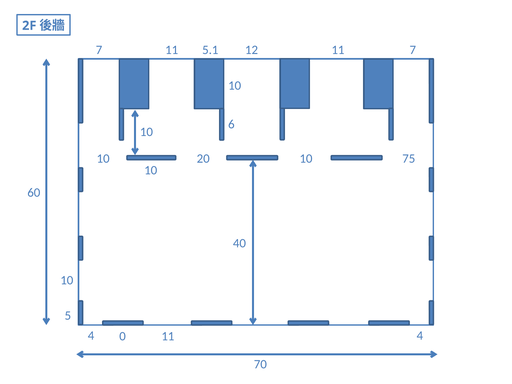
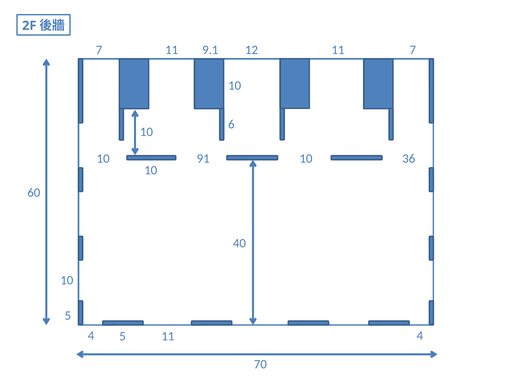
5.1: 5.1 -> 9.1 (210, 50)
20: 20 -> 91 (203, 159)
75: 75 -> 36 (409, 159)
4 0: 0 -> 5 (122, 336)
